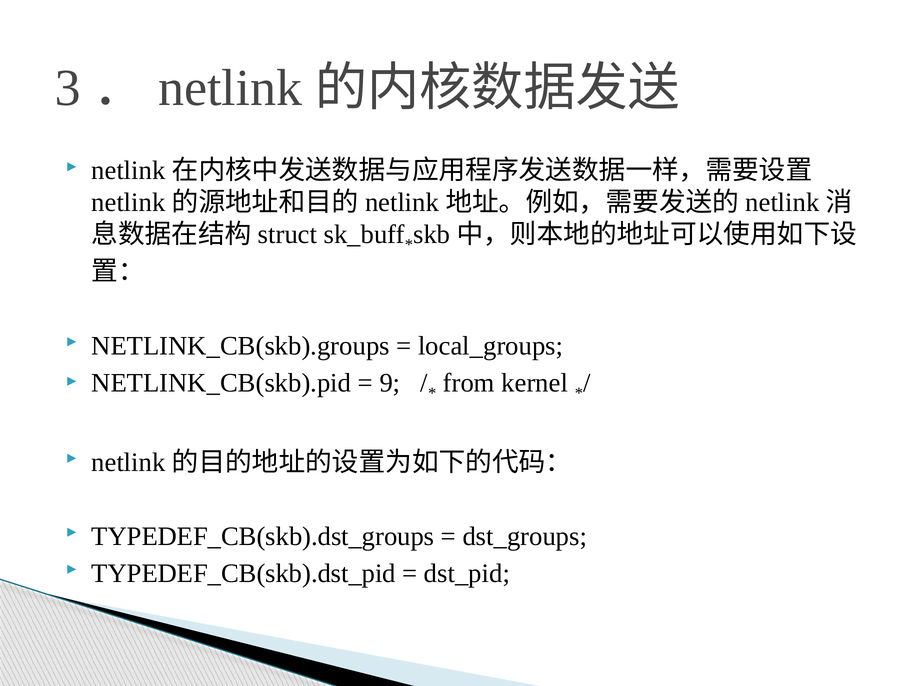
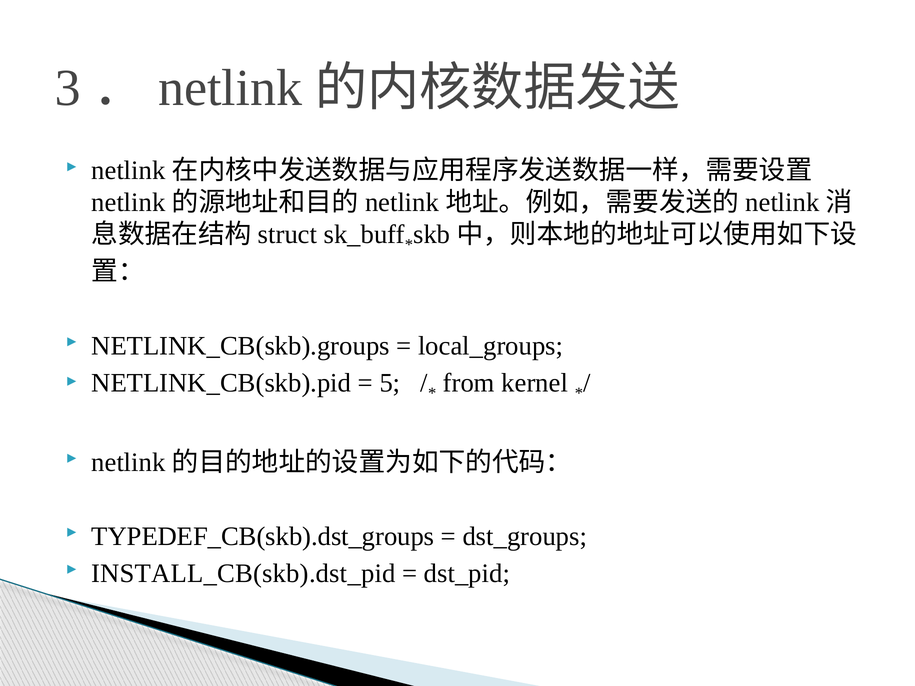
9: 9 -> 5 (390, 383)
TYPEDEF_CB(skb).dst_pid: TYPEDEF_CB(skb).dst_pid -> INSTALL_CB(skb).dst_pid (243, 574)
